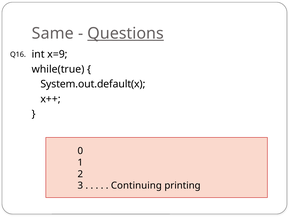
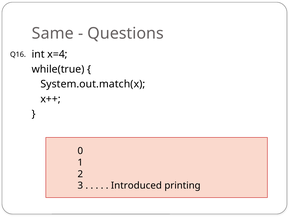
Questions underline: present -> none (126, 33)
x=9: x=9 -> x=4 (57, 54)
System.out.default(x: System.out.default(x -> System.out.match(x (93, 84)
Continuing: Continuing -> Introduced (136, 185)
